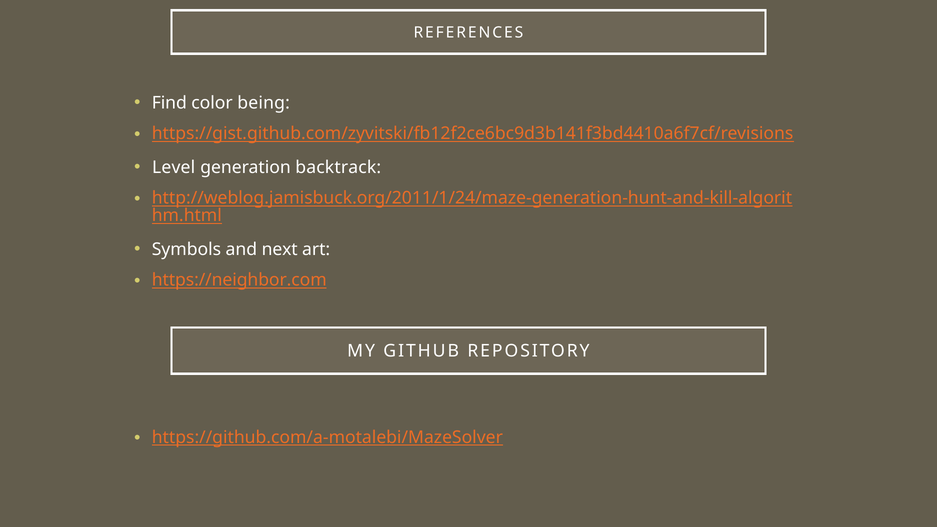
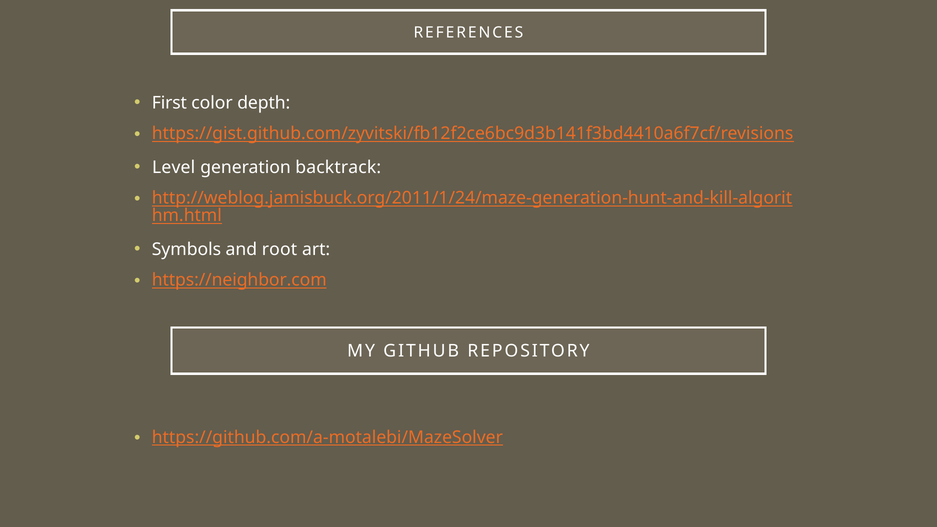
Find: Find -> First (169, 103)
being: being -> depth (264, 103)
next: next -> root (279, 249)
